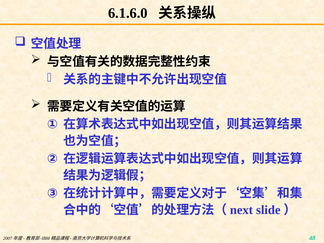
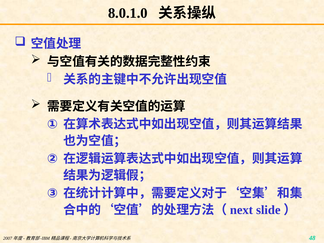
6.1.6.0: 6.1.6.0 -> 8.0.1.0 (128, 13)
